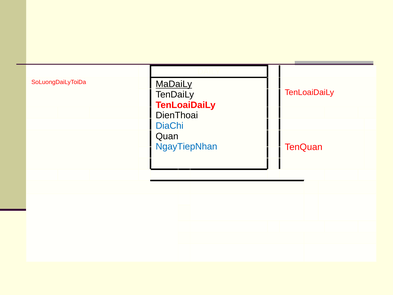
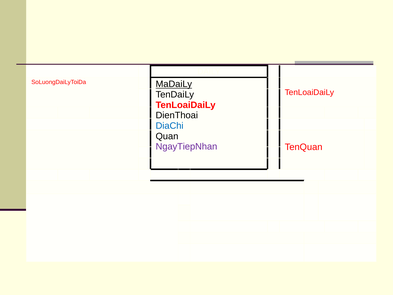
NgayTiepNhan colour: blue -> purple (186, 147)
